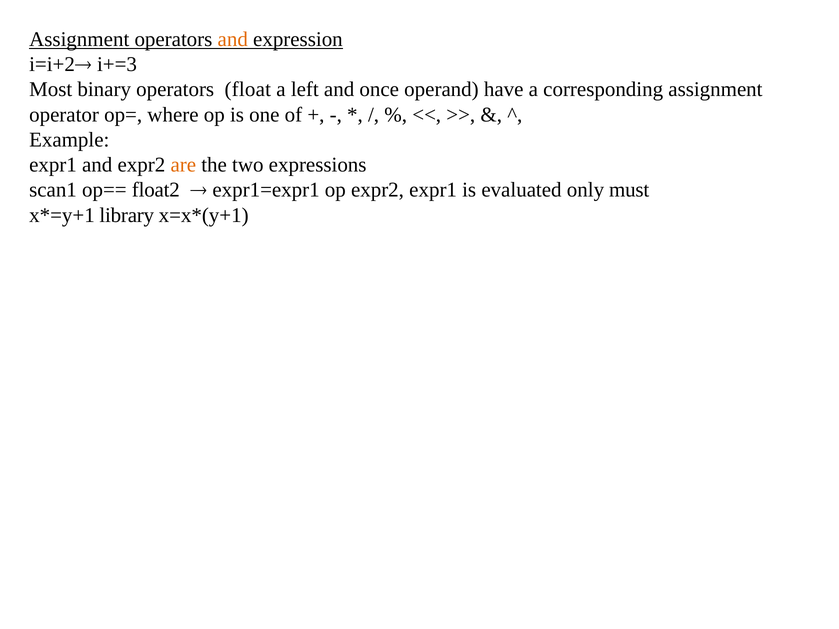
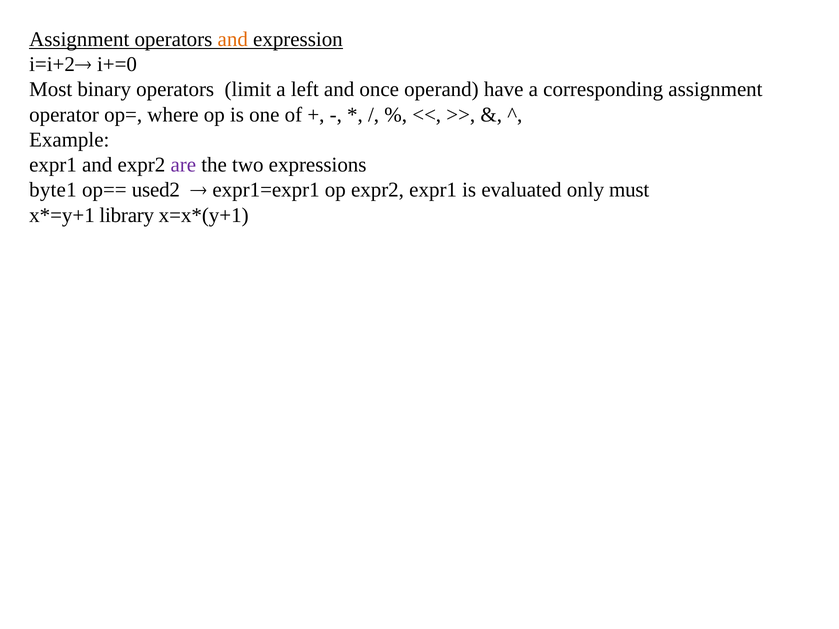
i+=3: i+=3 -> i+=0 (117, 64)
float: float -> limit (248, 89)
are colour: orange -> purple (183, 165)
scan1: scan1 -> byte1 (53, 190)
float2: float2 -> used2 (156, 190)
